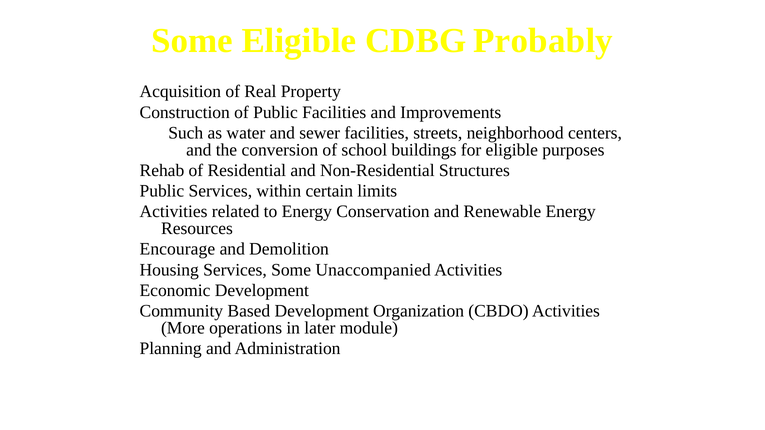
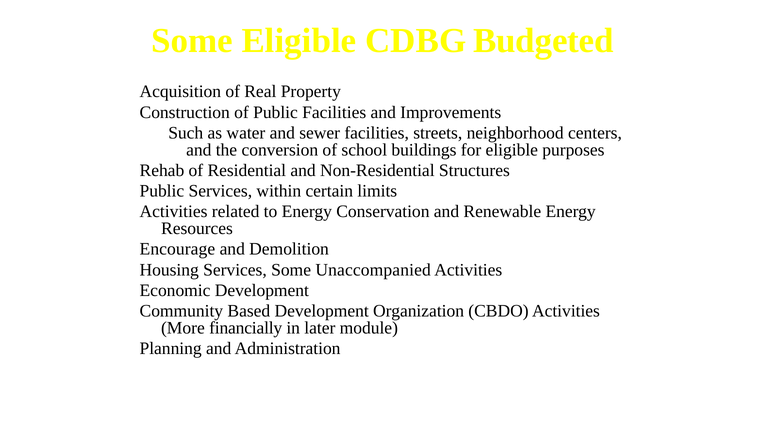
Probably: Probably -> Budgeted (543, 41)
operations: operations -> financially (246, 328)
